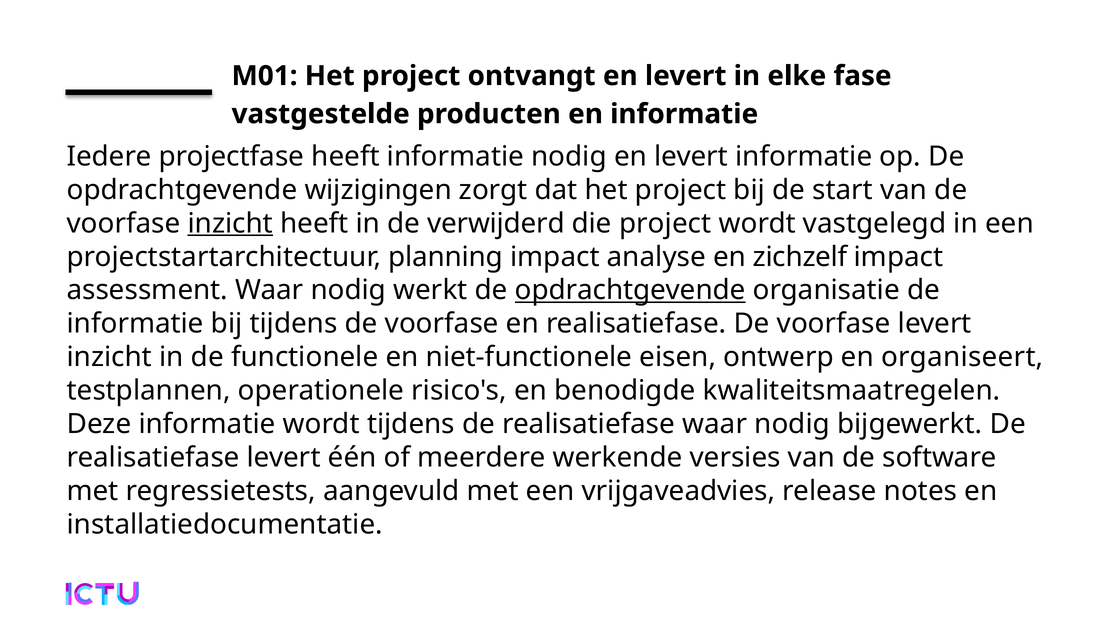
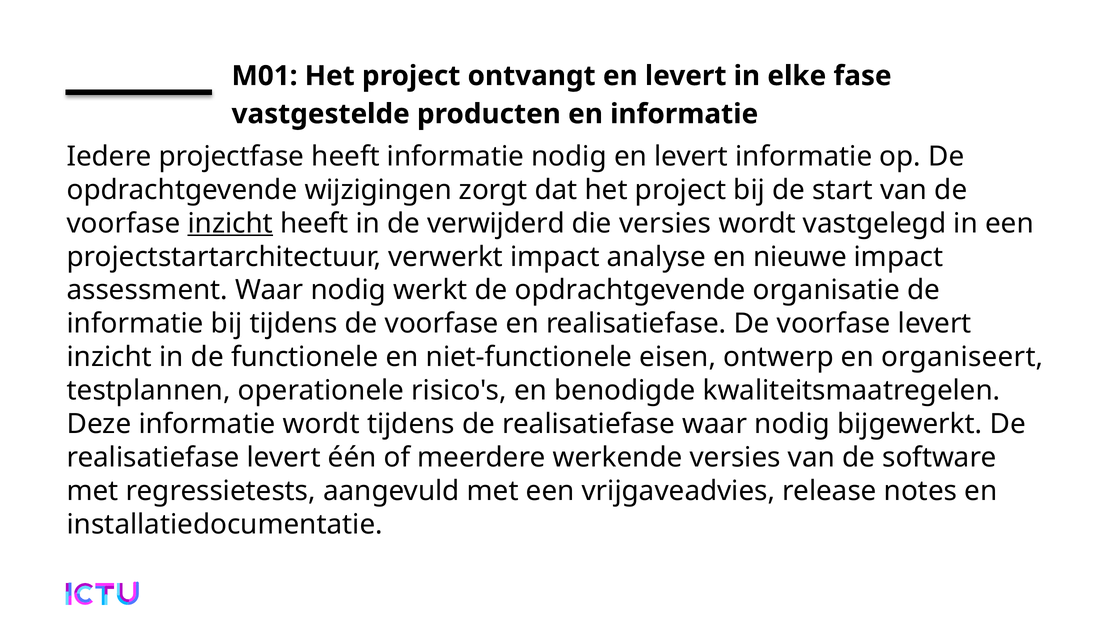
die project: project -> versies (665, 223)
planning: planning -> verwerkt (446, 257)
zichzelf: zichzelf -> nieuwe (800, 257)
opdrachtgevende underline: present -> none (630, 290)
